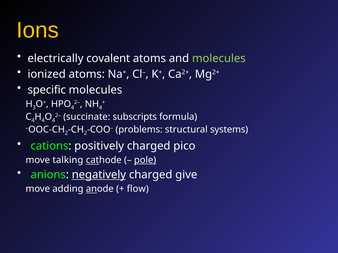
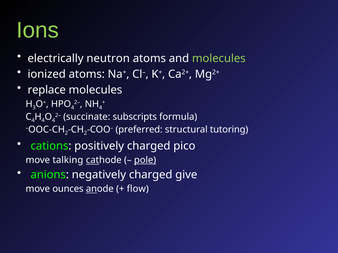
Ions colour: yellow -> light green (38, 30)
covalent: covalent -> neutron (108, 58)
specific: specific -> replace (47, 90)
problems: problems -> preferred (139, 130)
systems: systems -> tutoring (229, 130)
negatively underline: present -> none (99, 175)
adding: adding -> ounces (68, 189)
